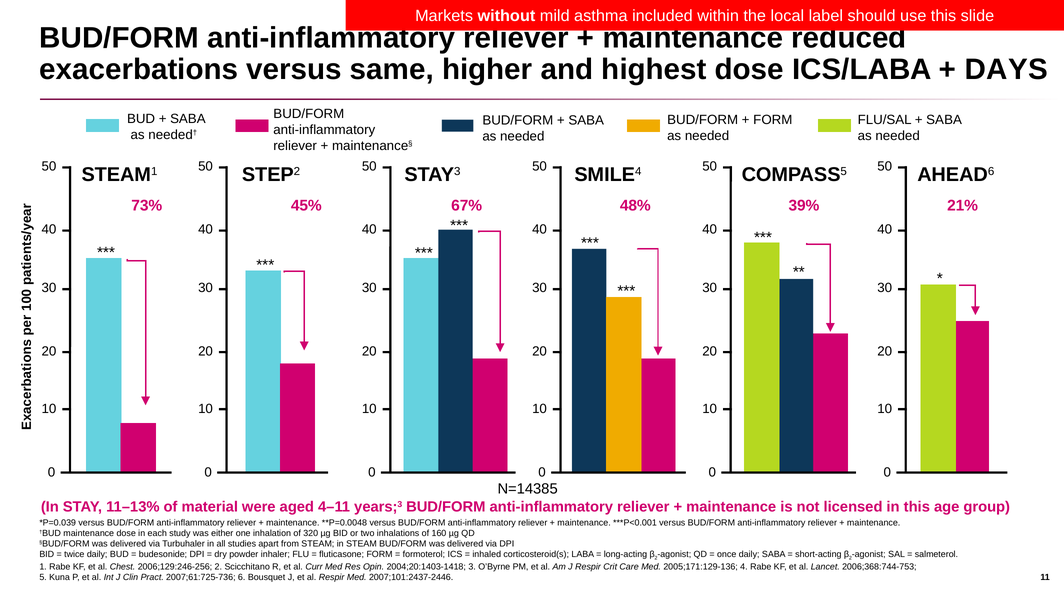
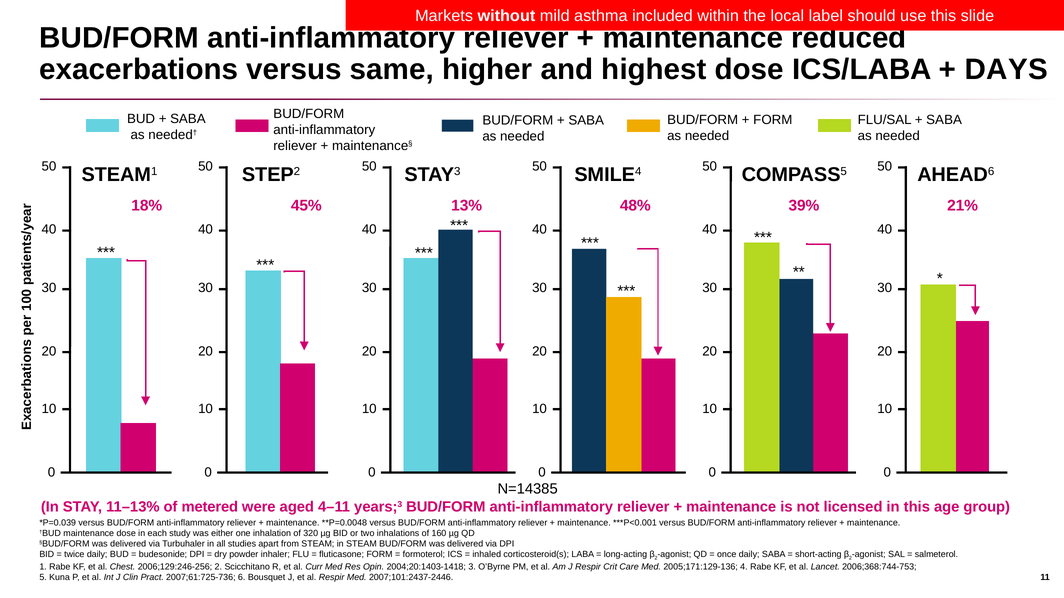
73%: 73% -> 18% (147, 206)
67%: 67% -> 13% (467, 206)
material: material -> metered (210, 507)
